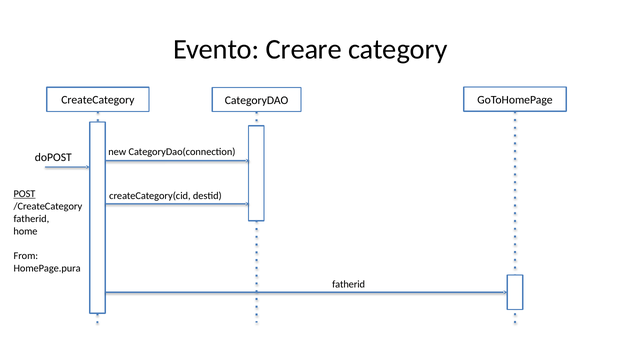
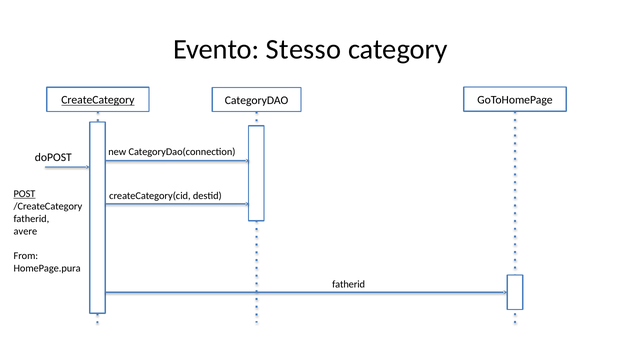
Creare: Creare -> Stesso (304, 50)
CreateCategory underline: none -> present (98, 100)
home: home -> avere (25, 231)
